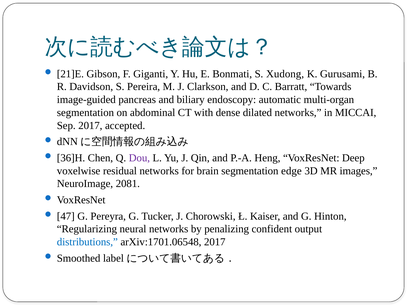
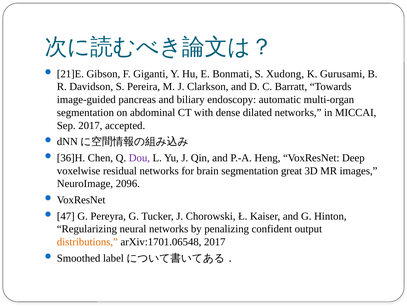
edge: edge -> great (292, 170)
2081: 2081 -> 2096 (128, 183)
distributions colour: blue -> orange (87, 241)
